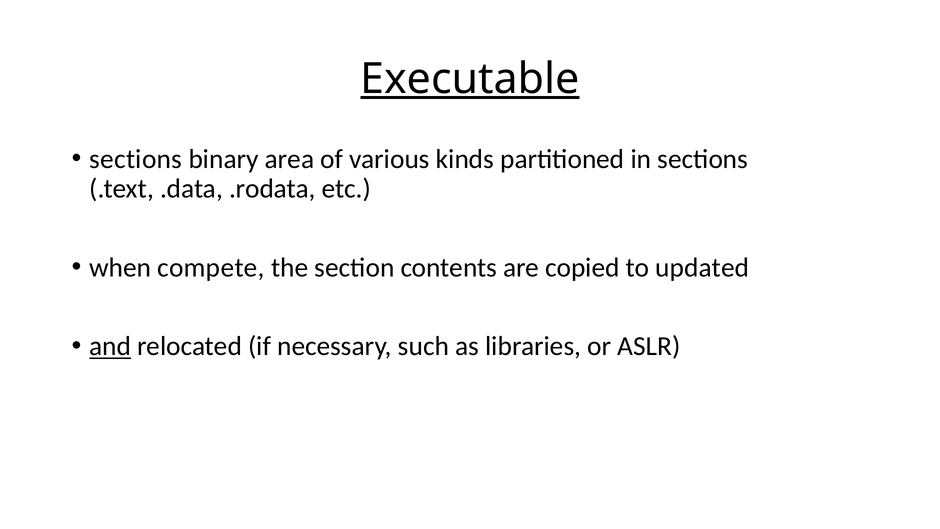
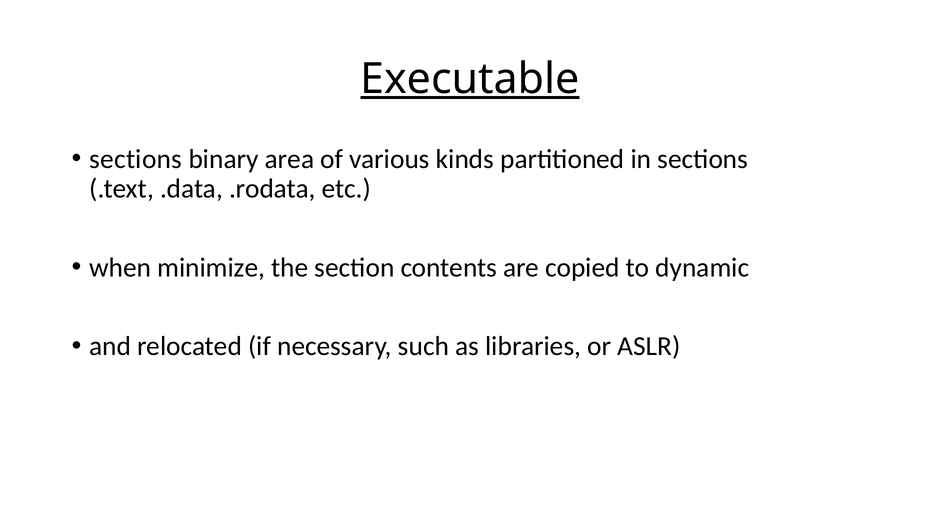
compete: compete -> minimize (211, 267)
updated: updated -> dynamic (702, 267)
and underline: present -> none (110, 346)
